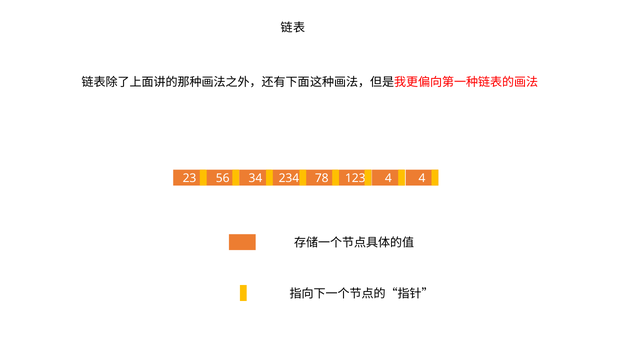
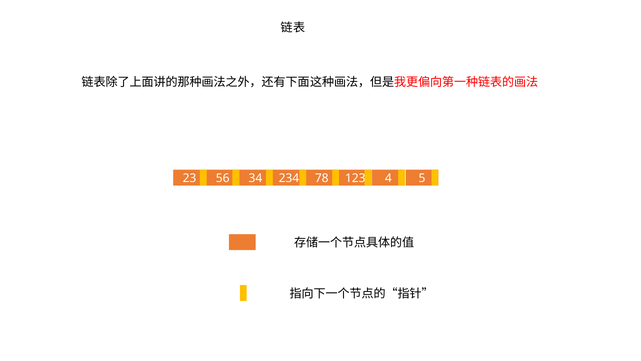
34 4: 4 -> 5 (422, 178)
